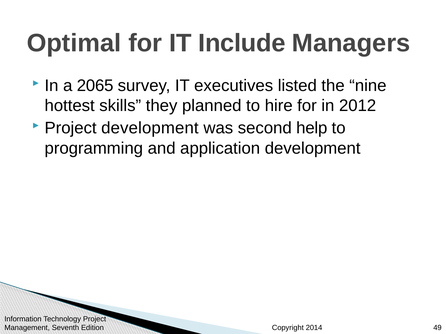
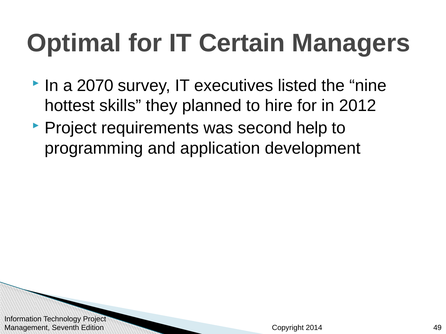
Include: Include -> Certain (242, 43)
2065: 2065 -> 2070 (95, 86)
Project development: development -> requirements (150, 128)
